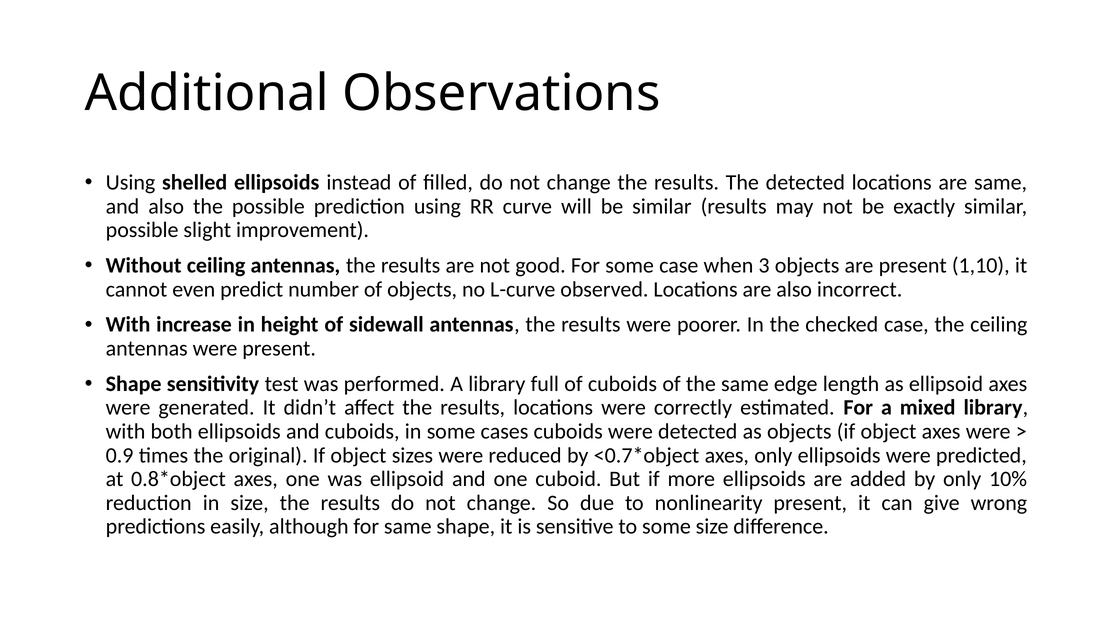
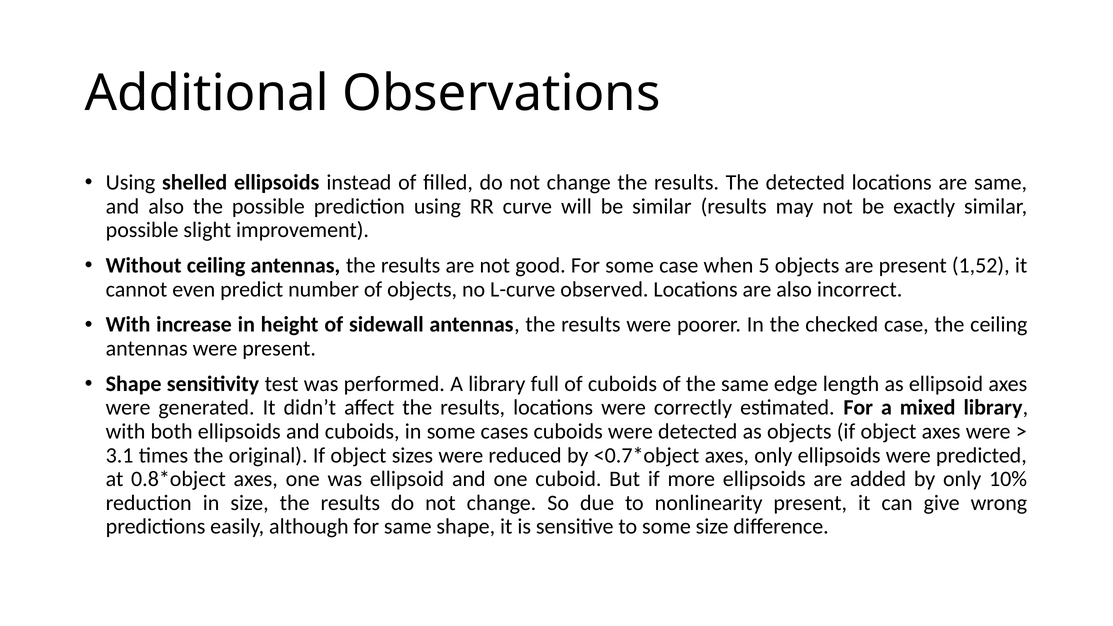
3: 3 -> 5 (764, 266)
1,10: 1,10 -> 1,52 (981, 266)
0.9: 0.9 -> 3.1 (120, 455)
